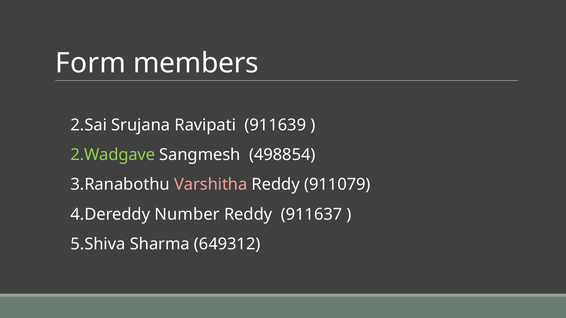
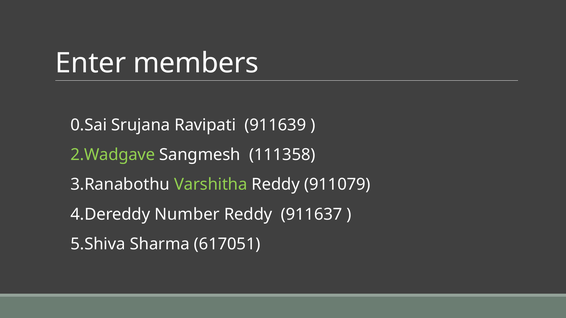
Form: Form -> Enter (91, 63)
2.Sai: 2.Sai -> 0.Sai (89, 125)
498854: 498854 -> 111358 (282, 155)
Varshitha colour: pink -> light green (211, 185)
649312: 649312 -> 617051 (227, 244)
